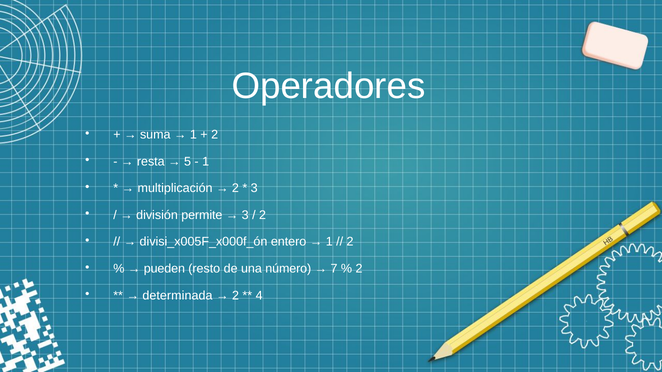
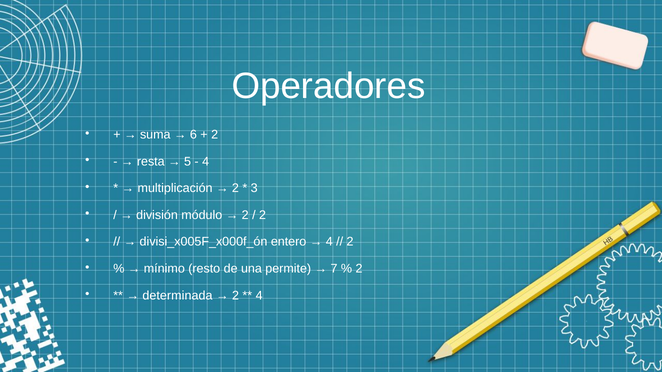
1: 1 -> 6 (193, 135)
1: 1 -> 4 (206, 162)
permite: permite -> módulo (202, 215)
3: 3 -> 2 (245, 215)
1: 1 -> 4 (329, 242)
pueden: pueden -> mínimo (164, 269)
número: número -> permite (288, 269)
